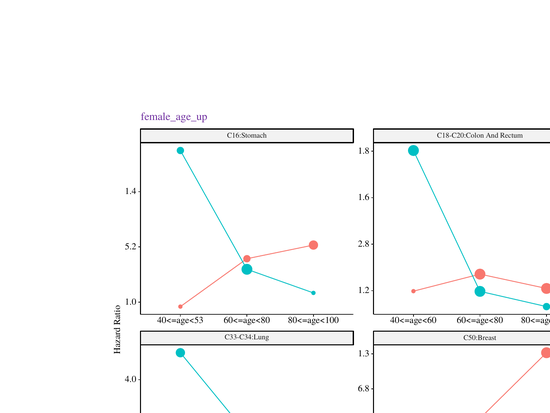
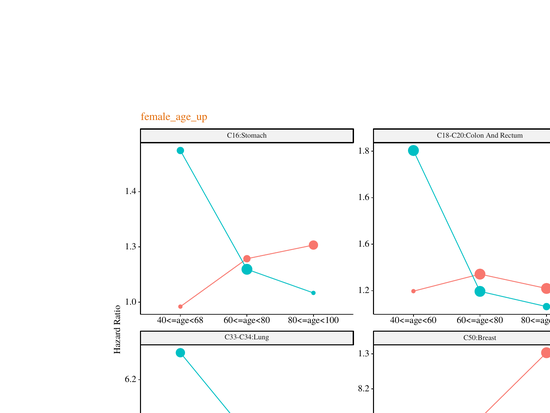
female_age_up colour: purple -> orange (174, 116)
2.8: 2.8 -> 1.6 (364, 243)
5.2: 5.2 -> 1.3 (131, 246)
40<=age<53: 40<=age<53 -> 40<=age<68 (180, 320)
4.0: 4.0 -> 6.2 (131, 379)
6.8: 6.8 -> 8.2 (364, 388)
